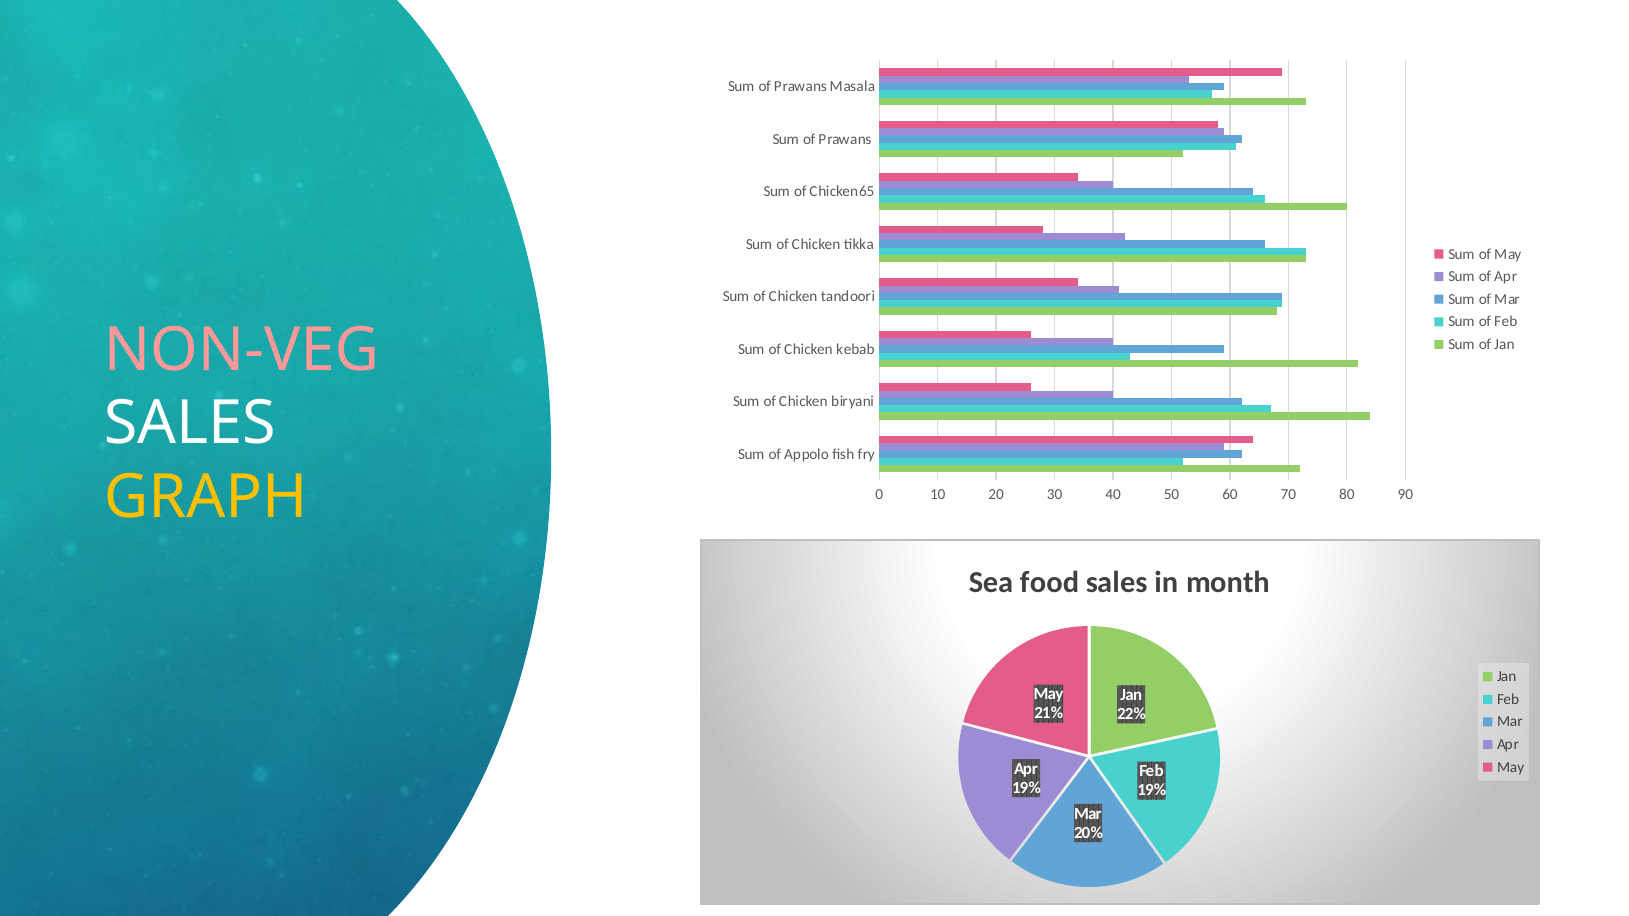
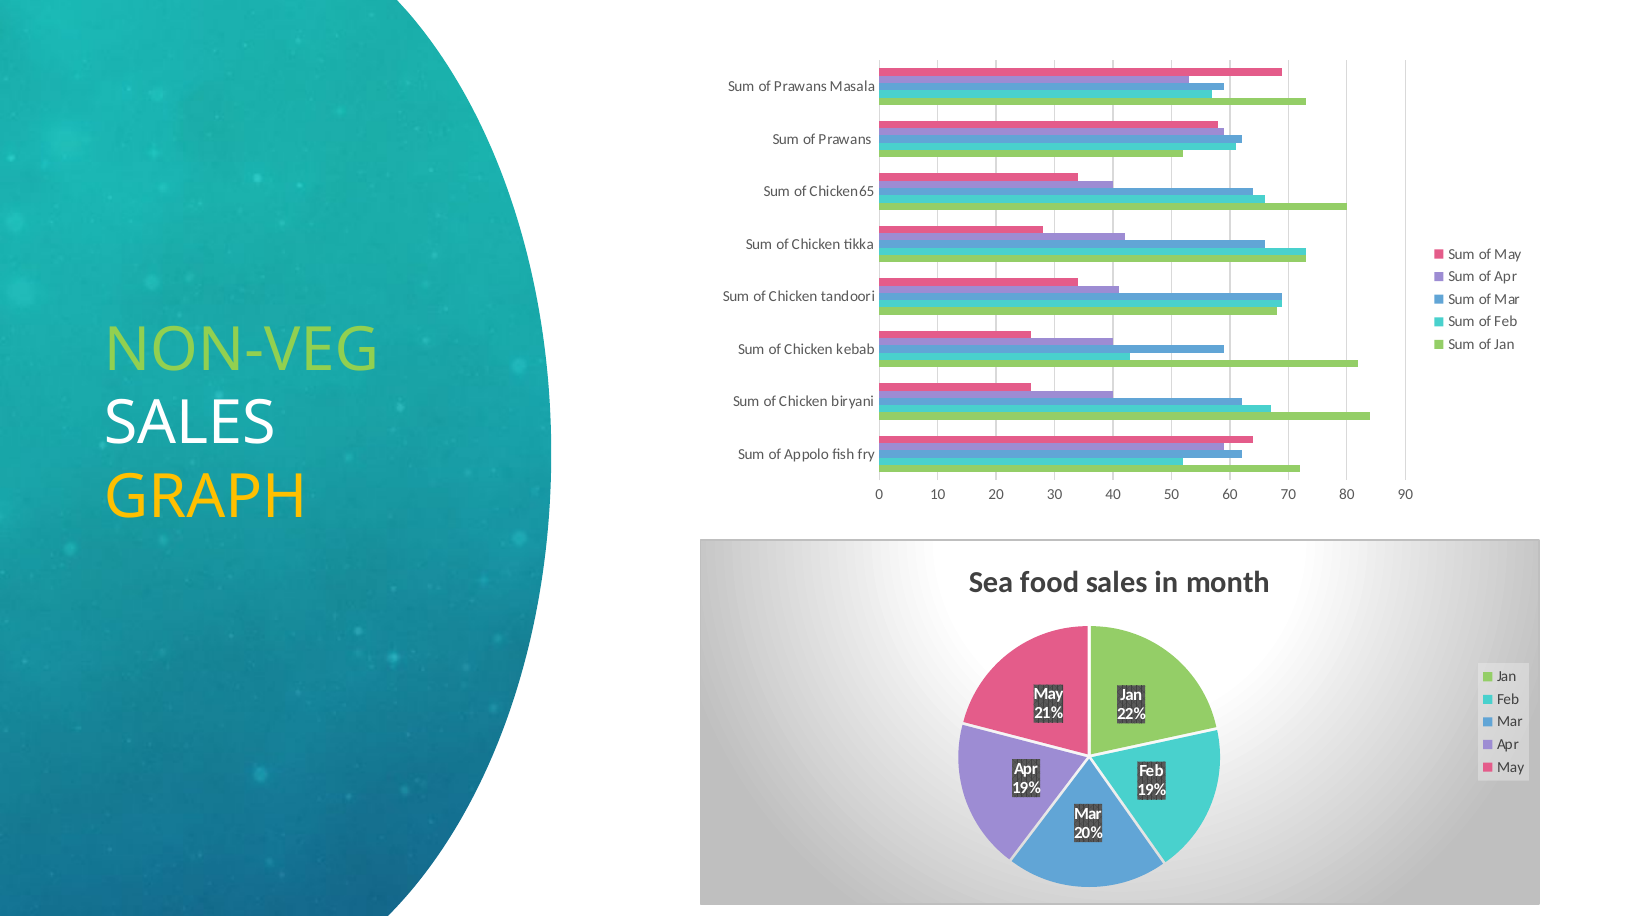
NON-VEG colour: pink -> light green (241, 351)
